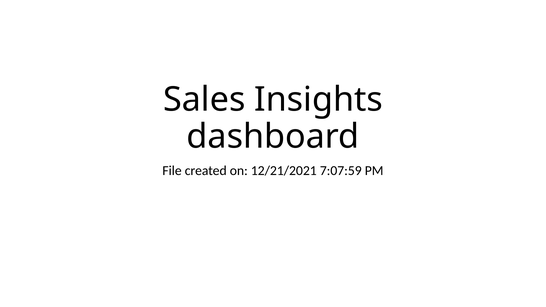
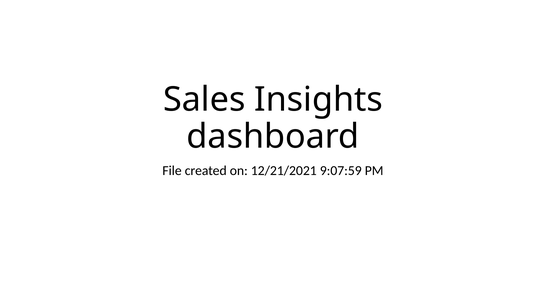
7:07:59: 7:07:59 -> 9:07:59 (341, 171)
